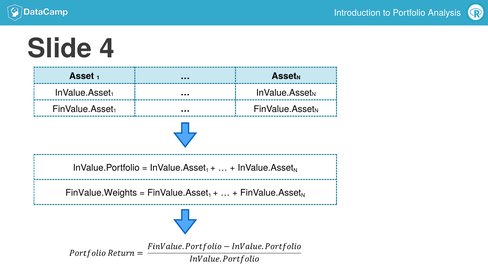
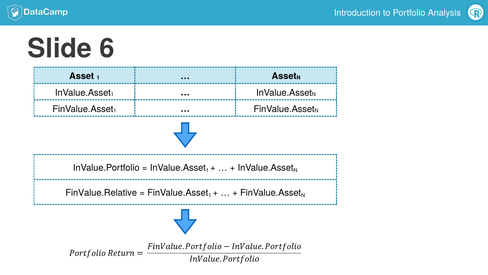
4: 4 -> 6 (107, 48)
FinValue.Weights: FinValue.Weights -> FinValue.Relative (101, 192)
